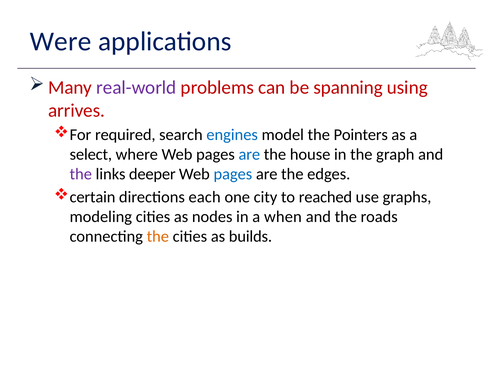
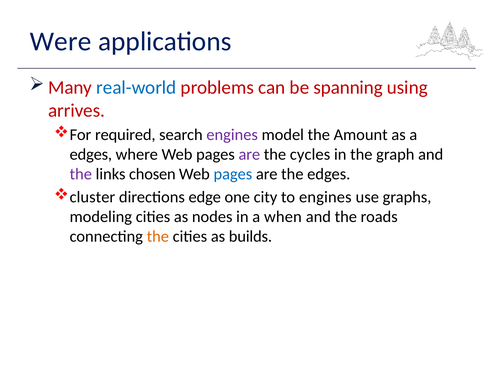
real-world colour: purple -> blue (136, 88)
engines colour: blue -> purple (232, 135)
Pointers: Pointers -> Amount (361, 135)
select: select -> edges (91, 155)
are colour: blue -> purple (249, 155)
house: house -> cycles (310, 155)
deeper: deeper -> chosen (152, 175)
certain: certain -> cluster (92, 198)
each: each -> edge (205, 198)
to reached: reached -> engines (325, 198)
